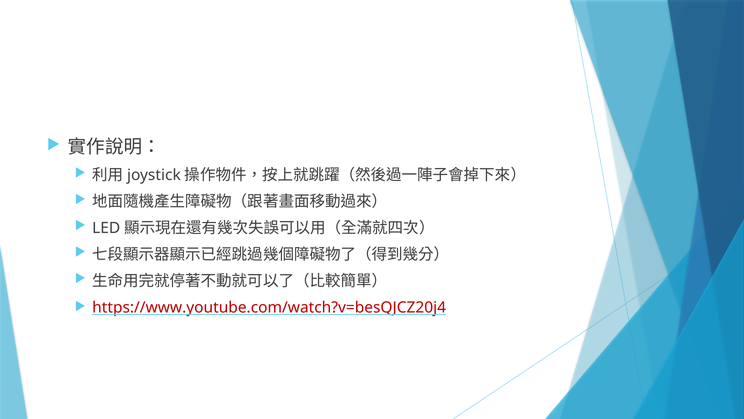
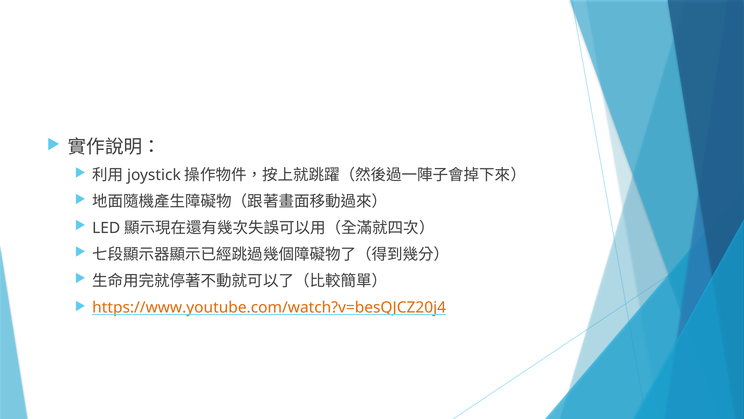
https://www.youtube.com/watch?v=besQJCZ20j4 colour: red -> orange (269, 307)
